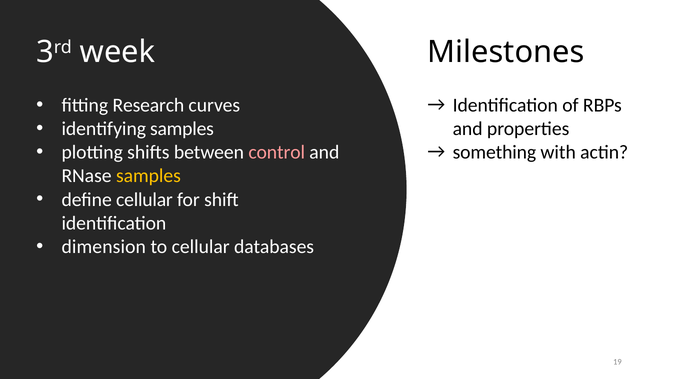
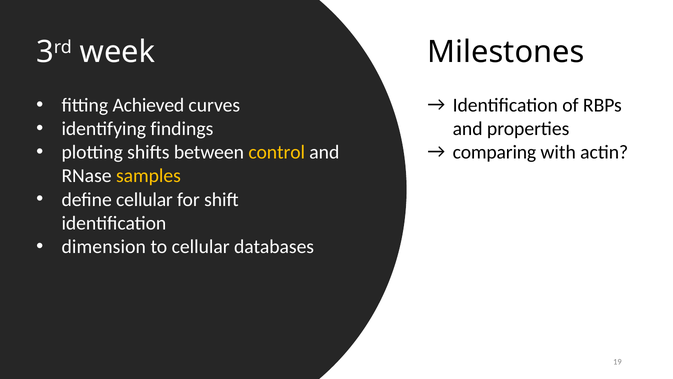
Research: Research -> Achieved (148, 105)
identifying samples: samples -> findings (182, 129)
control colour: pink -> yellow (277, 152)
something: something -> comparing (494, 152)
